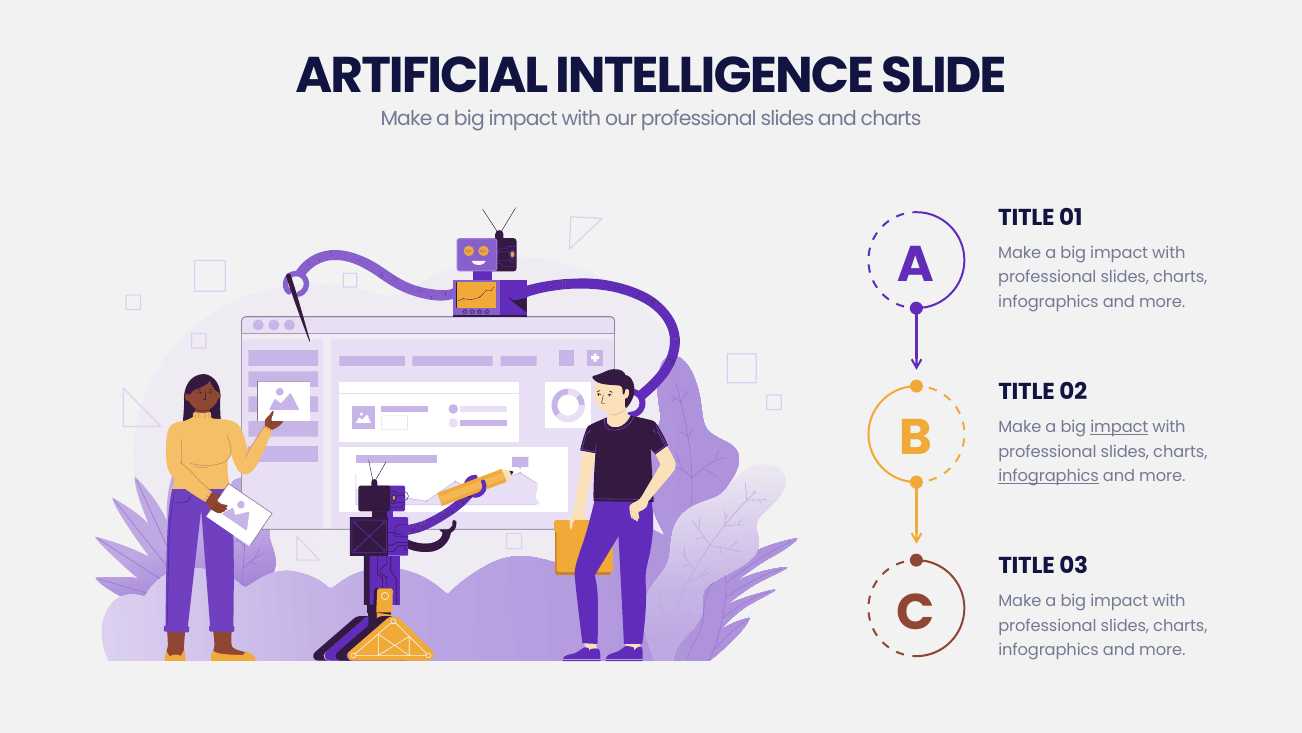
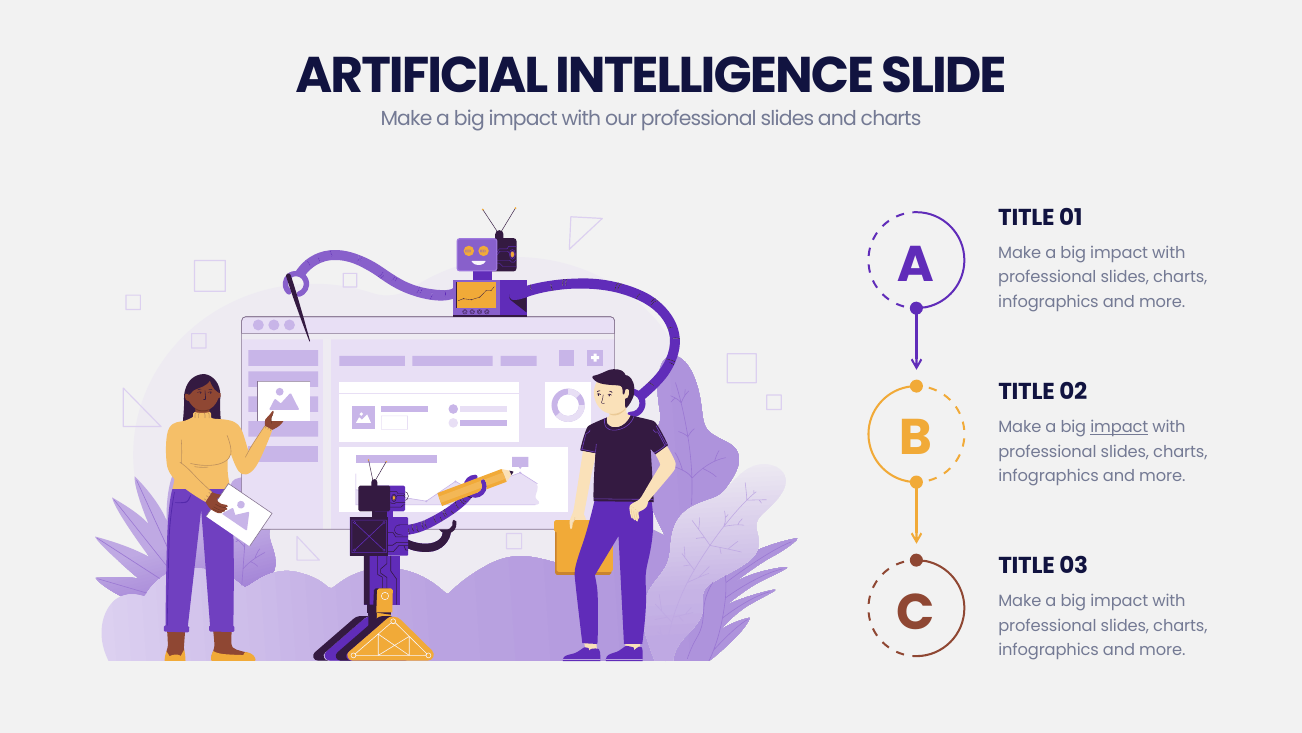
infographics underline: present -> none (1049, 476)
